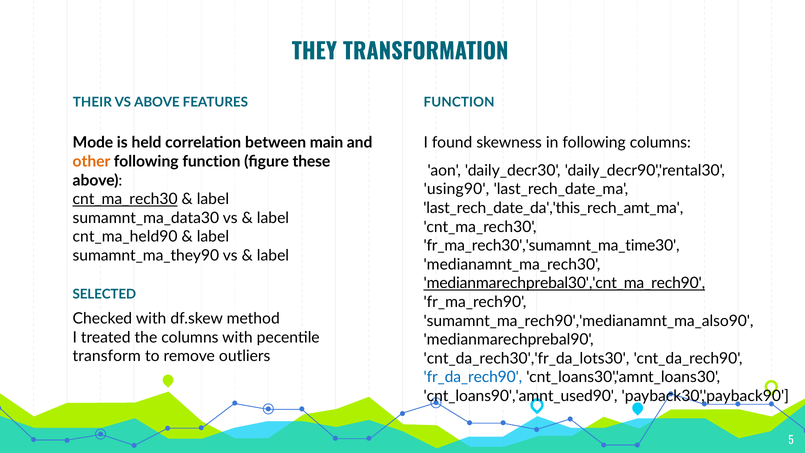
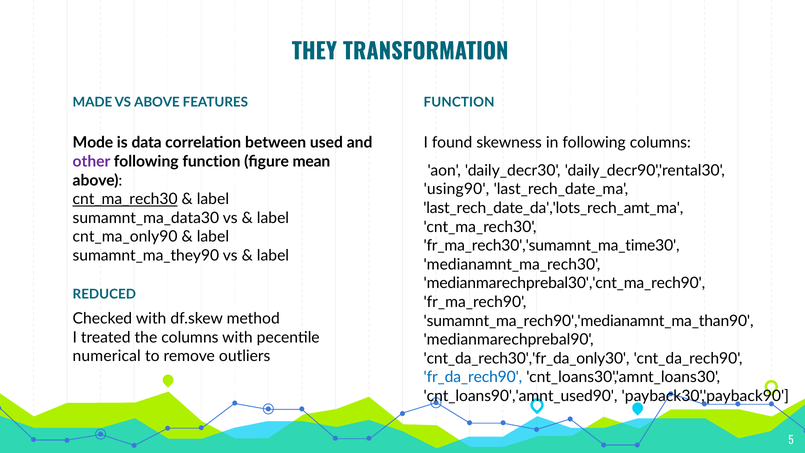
THEIR: THEIR -> MADE (92, 102)
held: held -> data (147, 143)
main: main -> used (326, 143)
other colour: orange -> purple (92, 162)
these: these -> mean (311, 162)
last_rech_date_da','this_rech_amt_ma: last_rech_date_da','this_rech_amt_ma -> last_rech_date_da','lots_rech_amt_ma (553, 208)
cnt_ma_held90: cnt_ma_held90 -> cnt_ma_only90 (125, 237)
medianmarechprebal30','cnt_ma_rech90 underline: present -> none (564, 283)
SELECTED: SELECTED -> REDUCED (104, 294)
sumamnt_ma_rech90','medianamnt_ma_also90: sumamnt_ma_rech90','medianamnt_ma_also90 -> sumamnt_ma_rech90','medianamnt_ma_than90 (589, 321)
transform: transform -> numerical (107, 356)
cnt_da_rech30','fr_da_lots30: cnt_da_rech30','fr_da_lots30 -> cnt_da_rech30','fr_da_only30 (527, 358)
